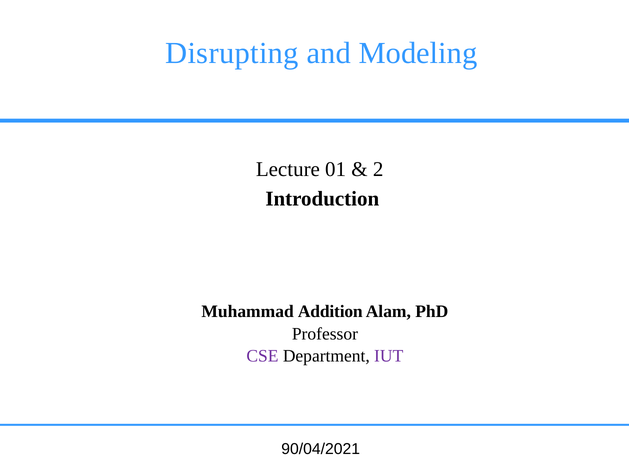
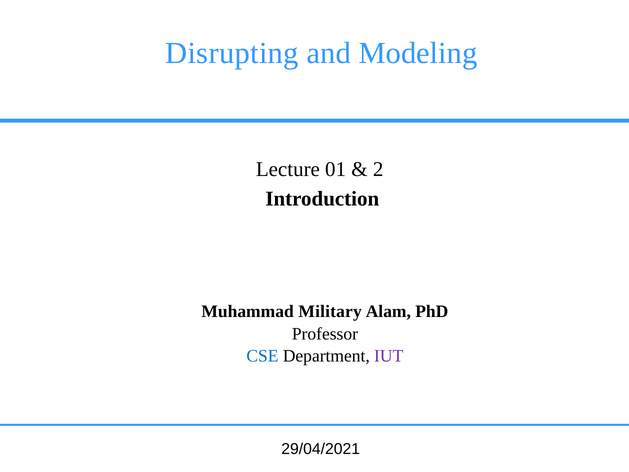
Addition: Addition -> Military (330, 311)
CSE colour: purple -> blue (262, 356)
90/04/2021: 90/04/2021 -> 29/04/2021 (321, 449)
